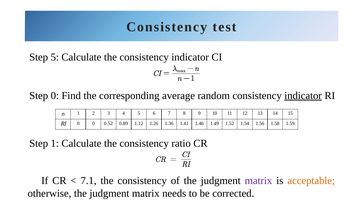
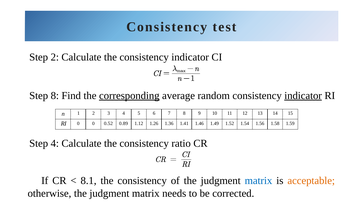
Step 5: 5 -> 2 (55, 57)
Step 0: 0 -> 8 (55, 96)
corresponding underline: none -> present (129, 96)
Step 1: 1 -> 4 (55, 144)
7.1: 7.1 -> 8.1 (89, 181)
matrix colour: purple -> blue (258, 181)
